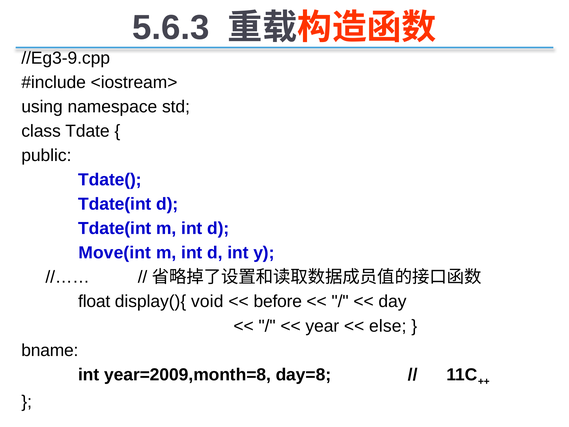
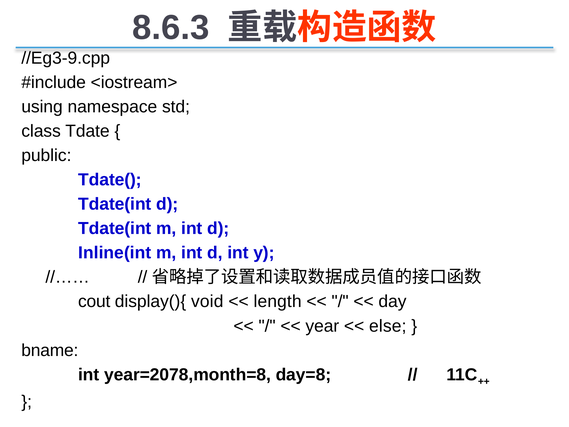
5.6.3: 5.6.3 -> 8.6.3 (171, 28)
Move(int: Move(int -> Inline(int (115, 253)
float: float -> cout (94, 301)
before: before -> length (278, 301)
year=2009,month=8: year=2009,month=8 -> year=2078,month=8 (188, 374)
